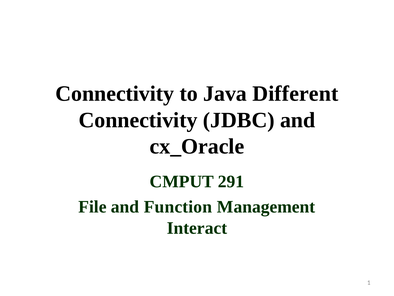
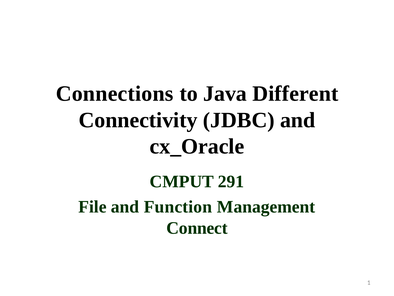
Connectivity: Connectivity -> Connections (115, 94)
Interact: Interact -> Connect (197, 228)
